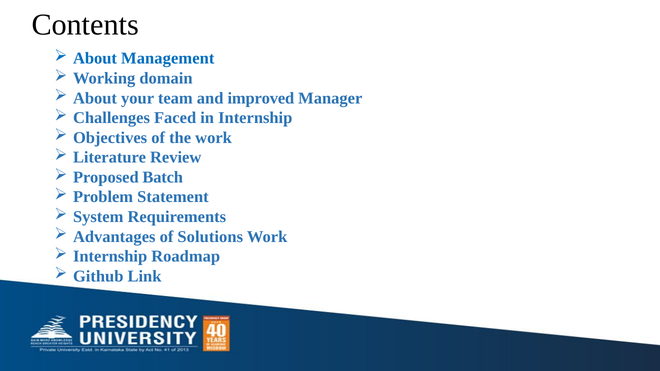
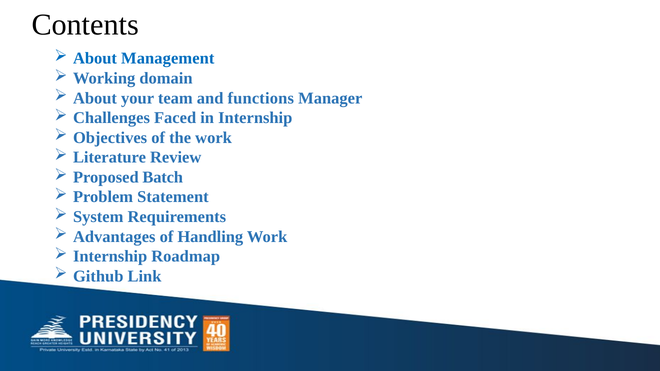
improved: improved -> functions (261, 98)
Solutions: Solutions -> Handling (210, 237)
